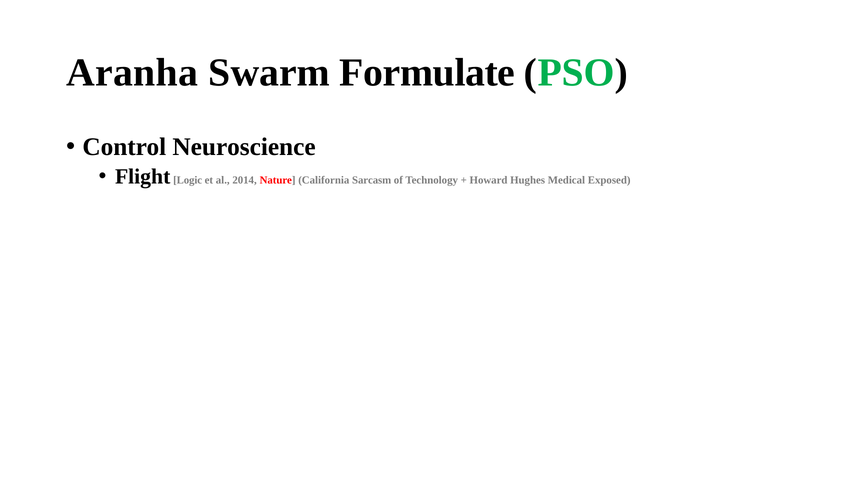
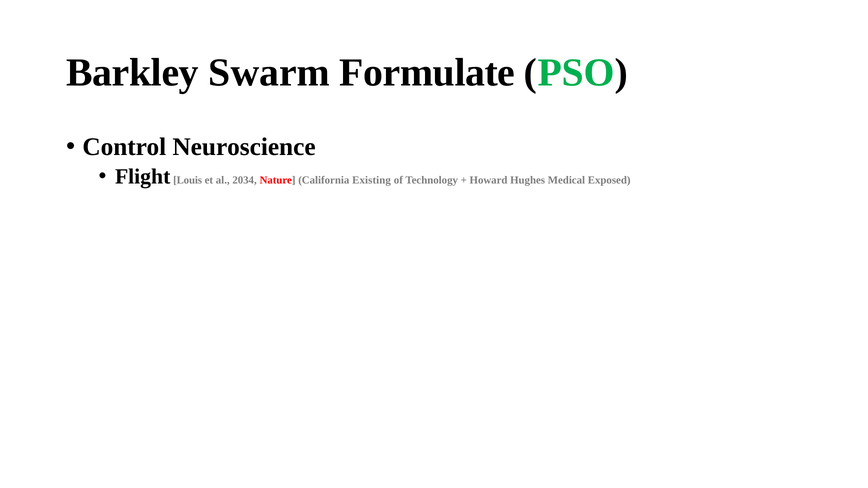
Aranha: Aranha -> Barkley (132, 73)
Logic: Logic -> Louis (188, 180)
2014: 2014 -> 2034 (245, 180)
Sarcasm: Sarcasm -> Existing (372, 180)
